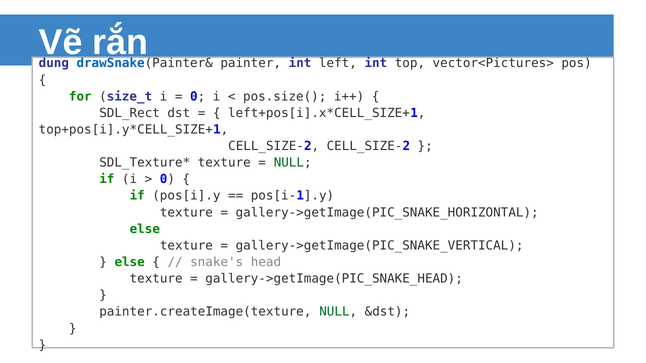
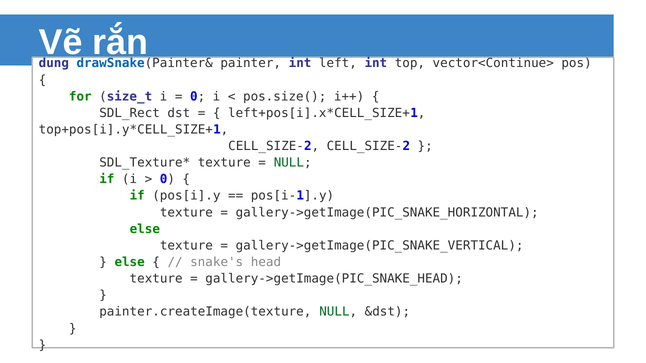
vector<Pictures>: vector<Pictures> -> vector<Continue> (493, 63)
